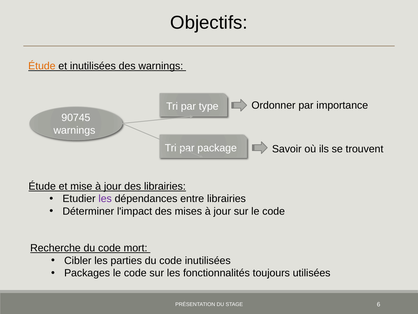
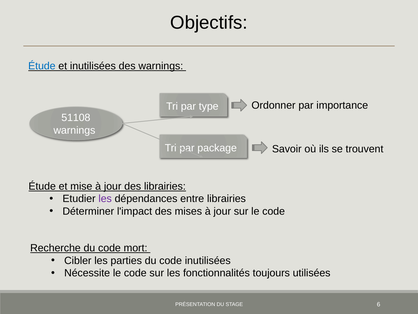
Étude colour: orange -> blue (42, 66)
90745: 90745 -> 51108 (76, 118)
Packages: Packages -> Nécessite (87, 273)
